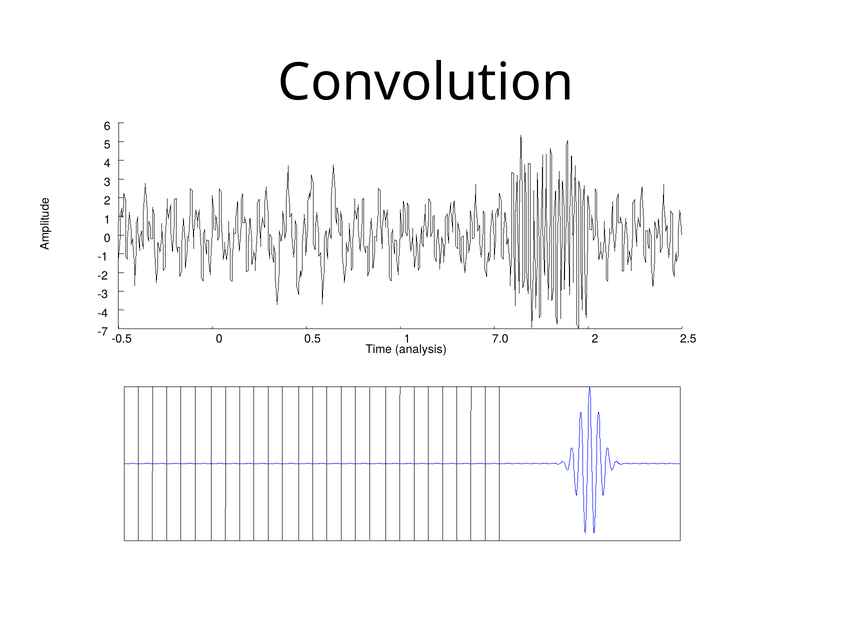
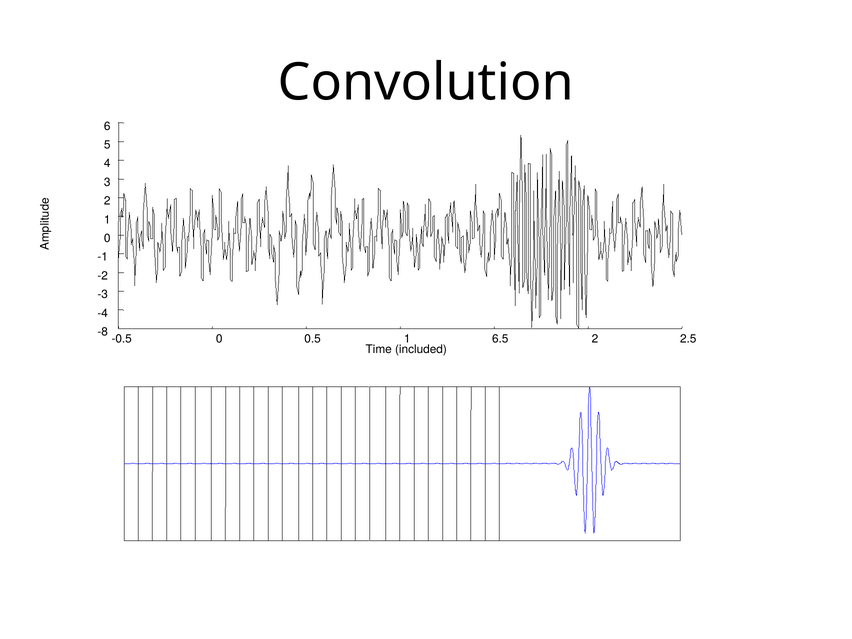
-7: -7 -> -8 (103, 332)
7.0: 7.0 -> 6.5 (500, 339)
analysis: analysis -> included (421, 350)
